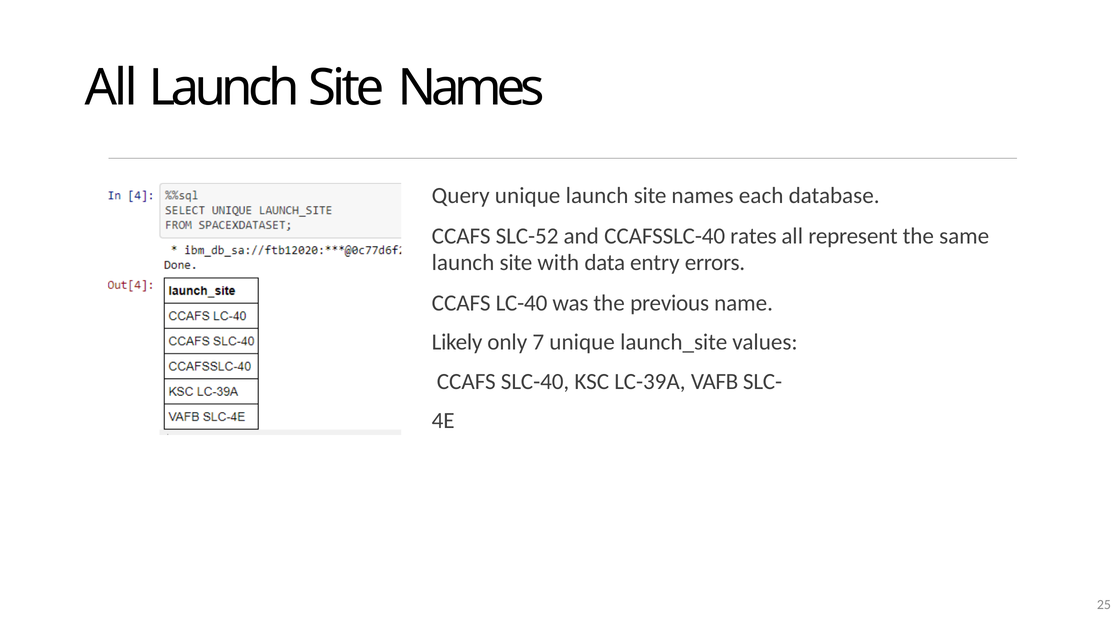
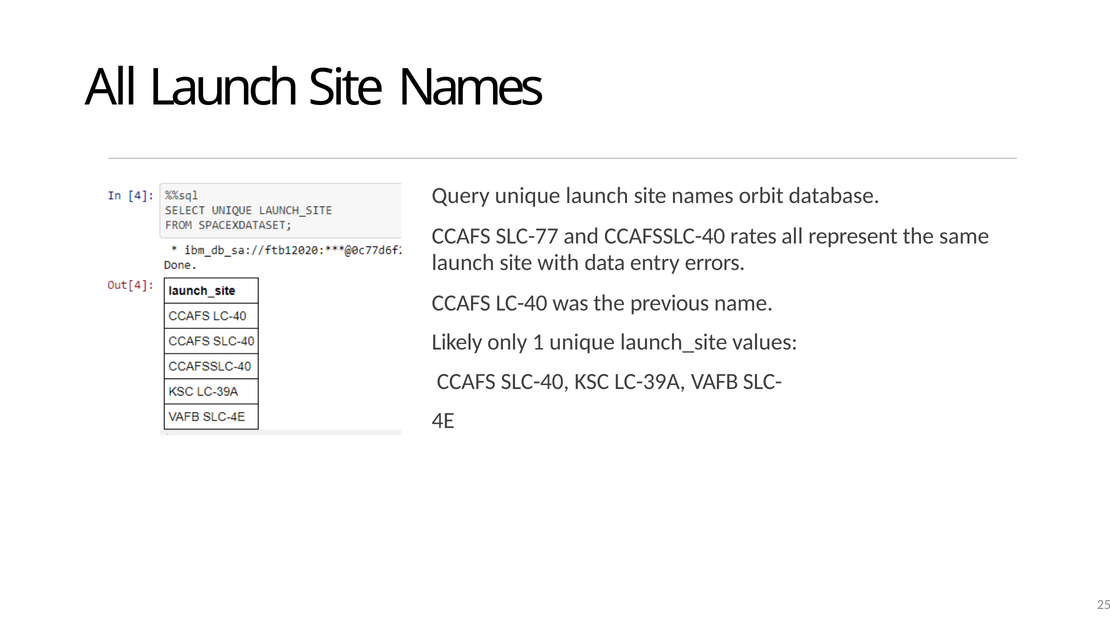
each: each -> orbit (761, 196)
SLC-52: SLC-52 -> SLC-77 (527, 236)
7: 7 -> 1 (538, 342)
